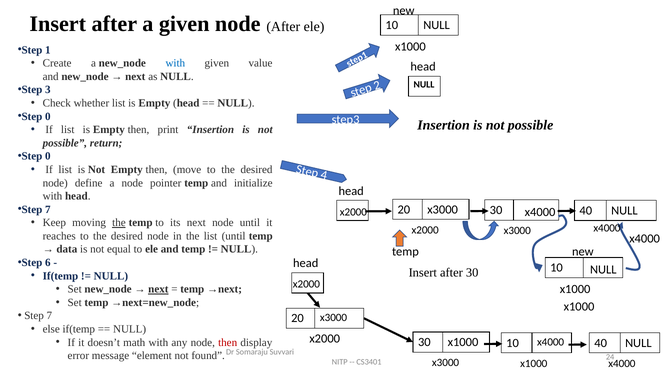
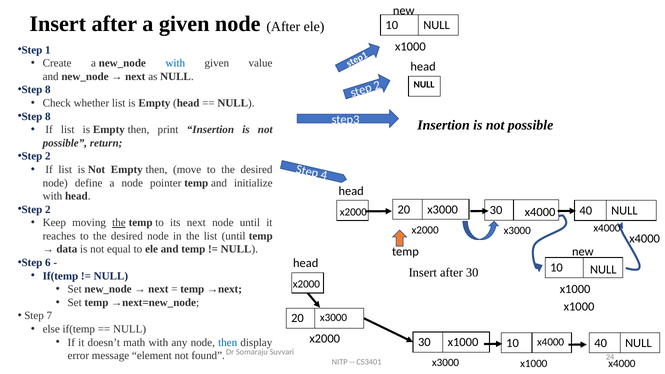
3: 3 -> 8 (48, 90)
0: 0 -> 8 (48, 116)
0: 0 -> 2 (48, 156)
7: 7 -> 2 (48, 209)
next underline: present -> none (158, 289)
then colour: red -> blue (228, 342)
